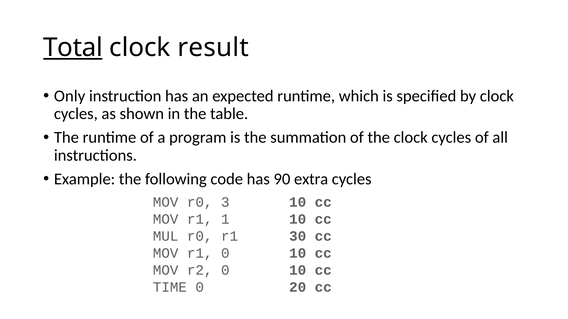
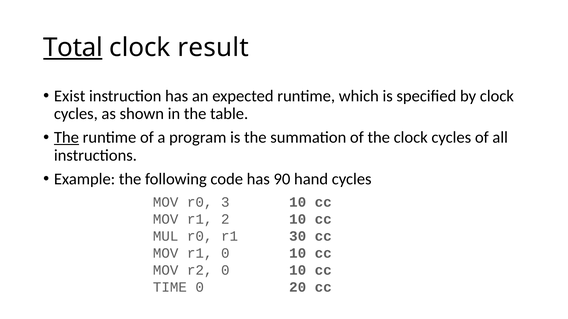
Only: Only -> Exist (70, 96)
The underline: none -> present (66, 138)
extra: extra -> hand (311, 179)
1: 1 -> 2 (225, 220)
